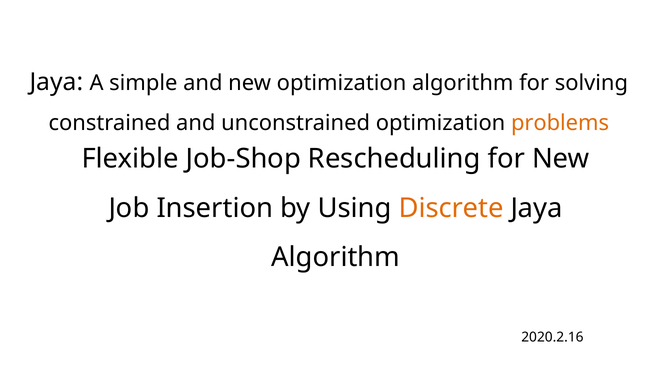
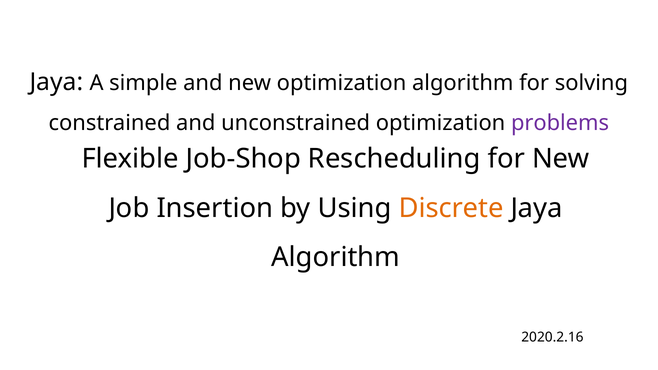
problems colour: orange -> purple (560, 123)
